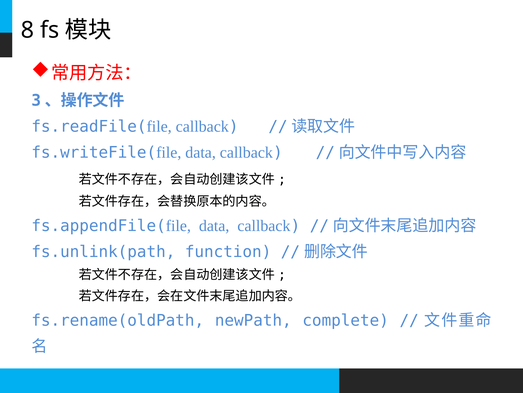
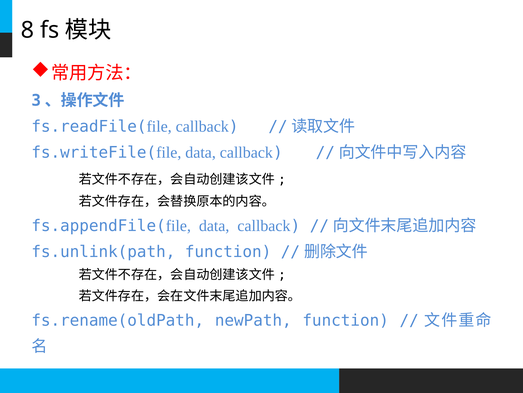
newPath complete: complete -> function (346, 320)
